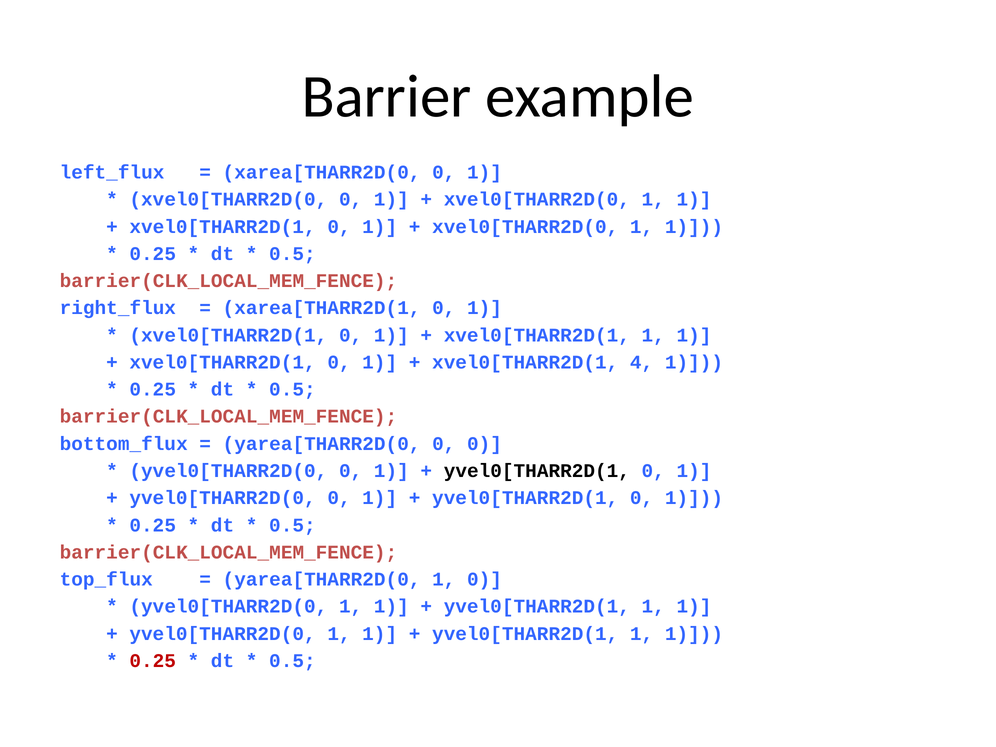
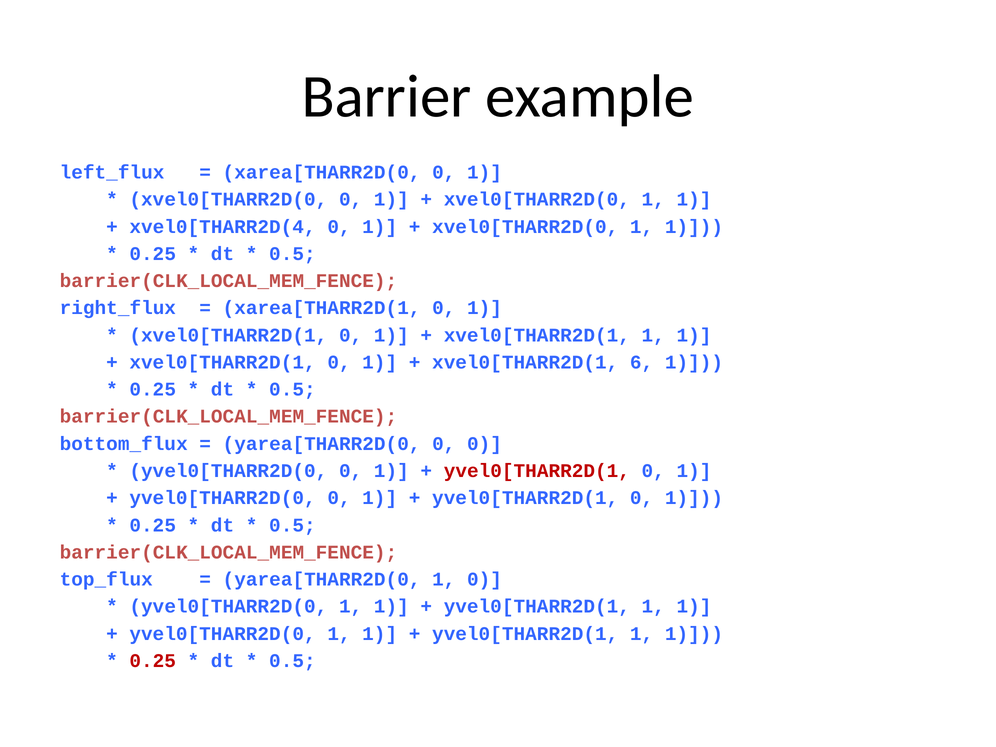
xvel0[THARR2D(1: xvel0[THARR2D(1 -> xvel0[THARR2D(4 (223, 227)
4: 4 -> 6 (642, 362)
yvel0[THARR2D(1 colour: black -> red (537, 471)
